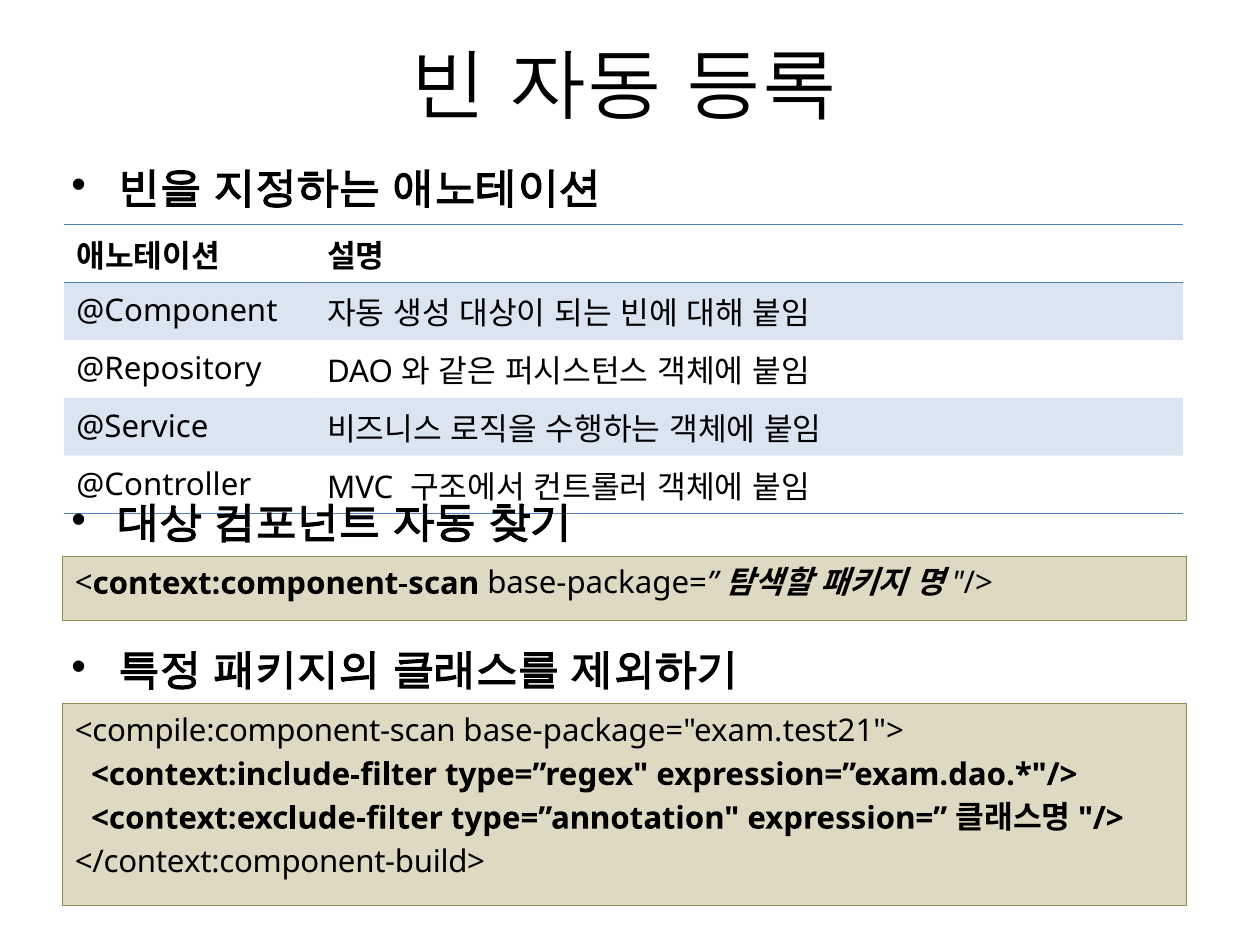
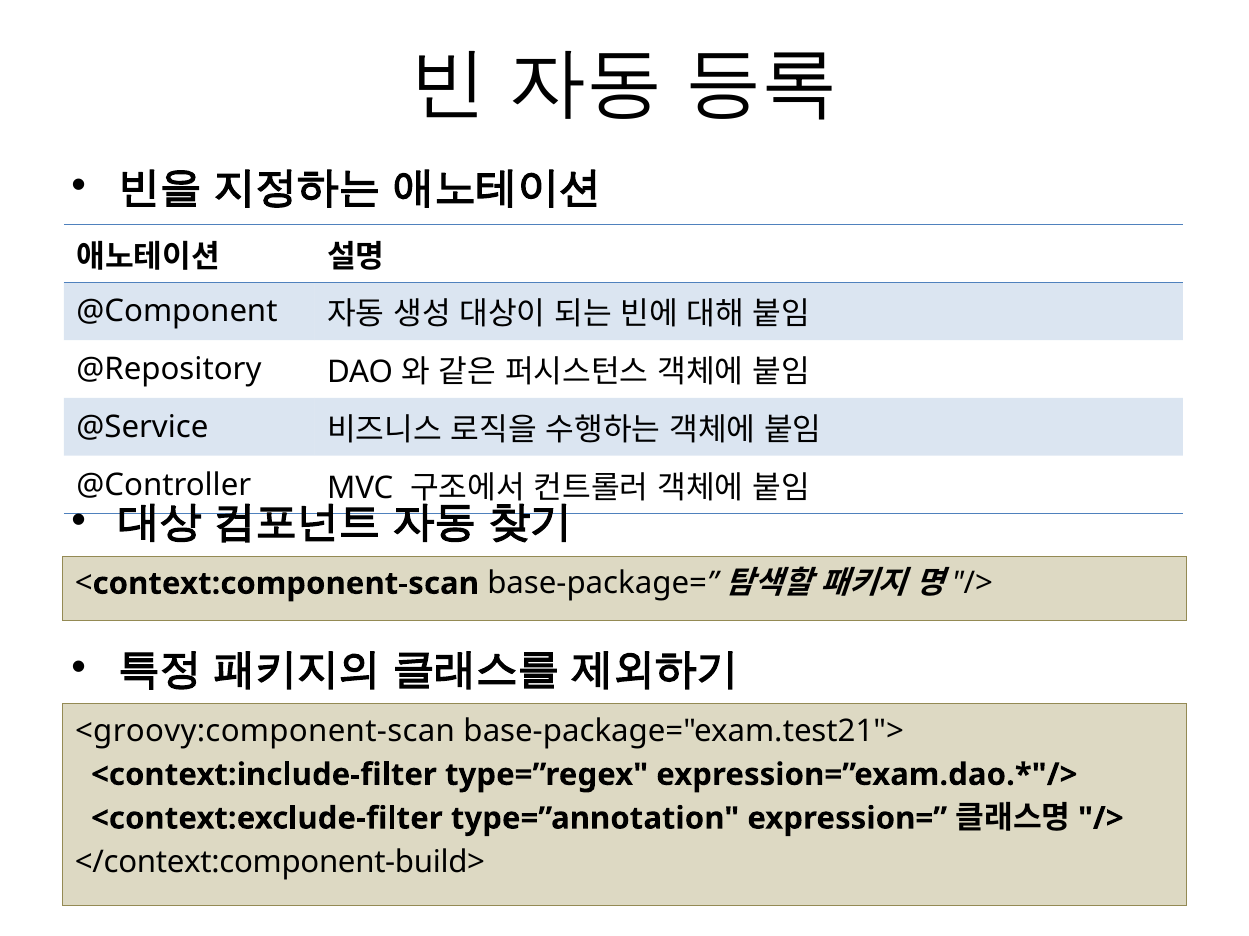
<compile:component-scan: <compile:component-scan -> <groovy:component-scan (265, 732)
